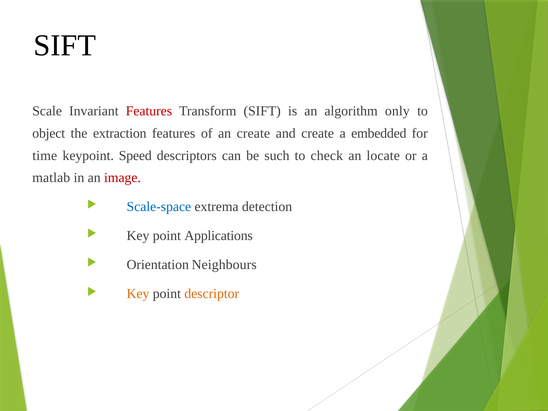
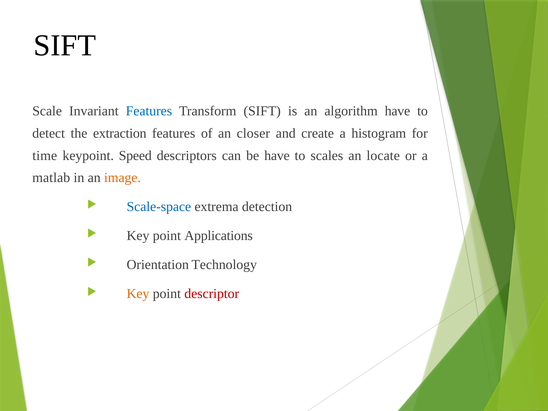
Features colour: red -> blue (149, 111)
algorithm only: only -> have (397, 111)
object: object -> detect (49, 133)
an create: create -> closer (253, 133)
embedded: embedded -> histogram (379, 133)
be such: such -> have (277, 155)
check: check -> scales (327, 155)
image colour: red -> orange (122, 178)
Neighbours: Neighbours -> Technology (224, 265)
descriptor colour: orange -> red (212, 294)
